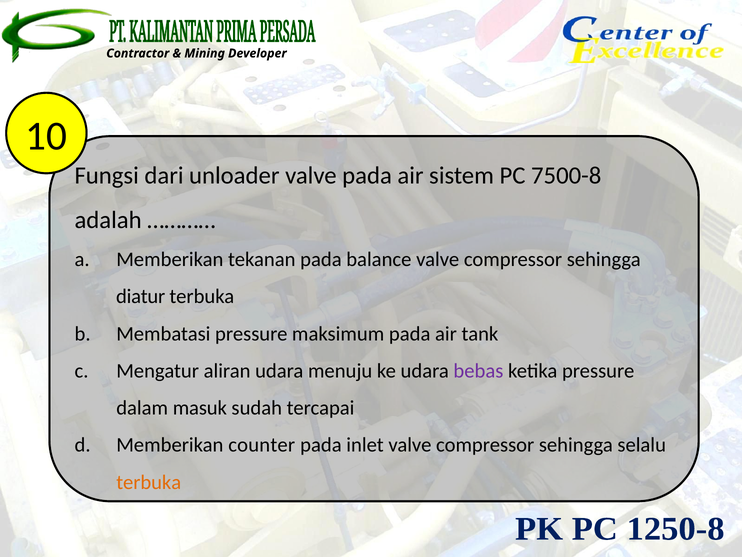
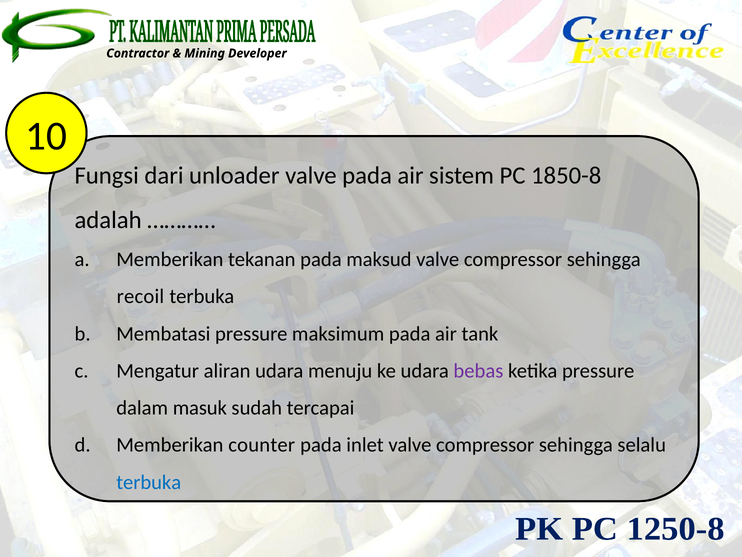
7500-8: 7500-8 -> 1850-8 (566, 175)
balance: balance -> maksud (379, 259)
diatur: diatur -> recoil (140, 296)
terbuka colour: orange -> blue (149, 482)
